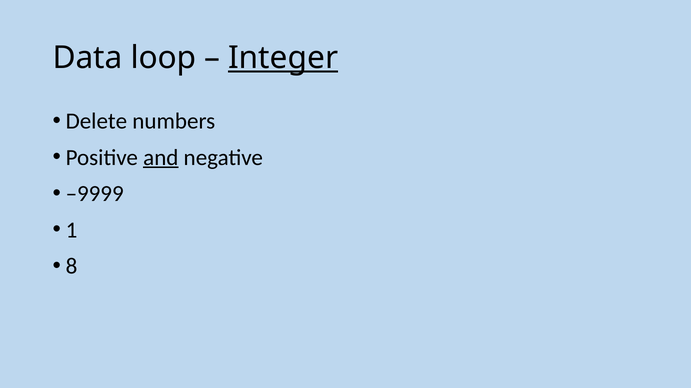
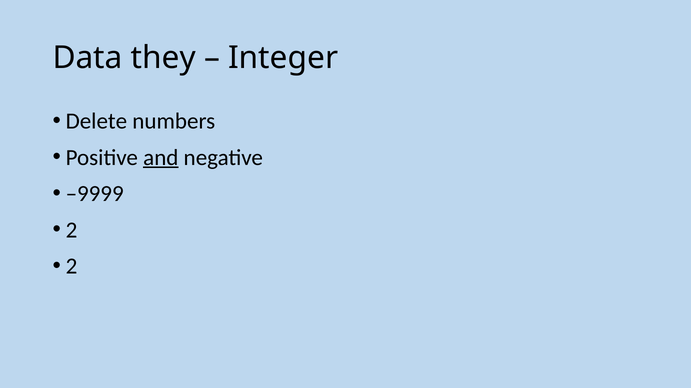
loop: loop -> they (163, 58)
Integer underline: present -> none (283, 58)
1: 1 -> 2 (71, 230)
8: 8 -> 2 (71, 267)
